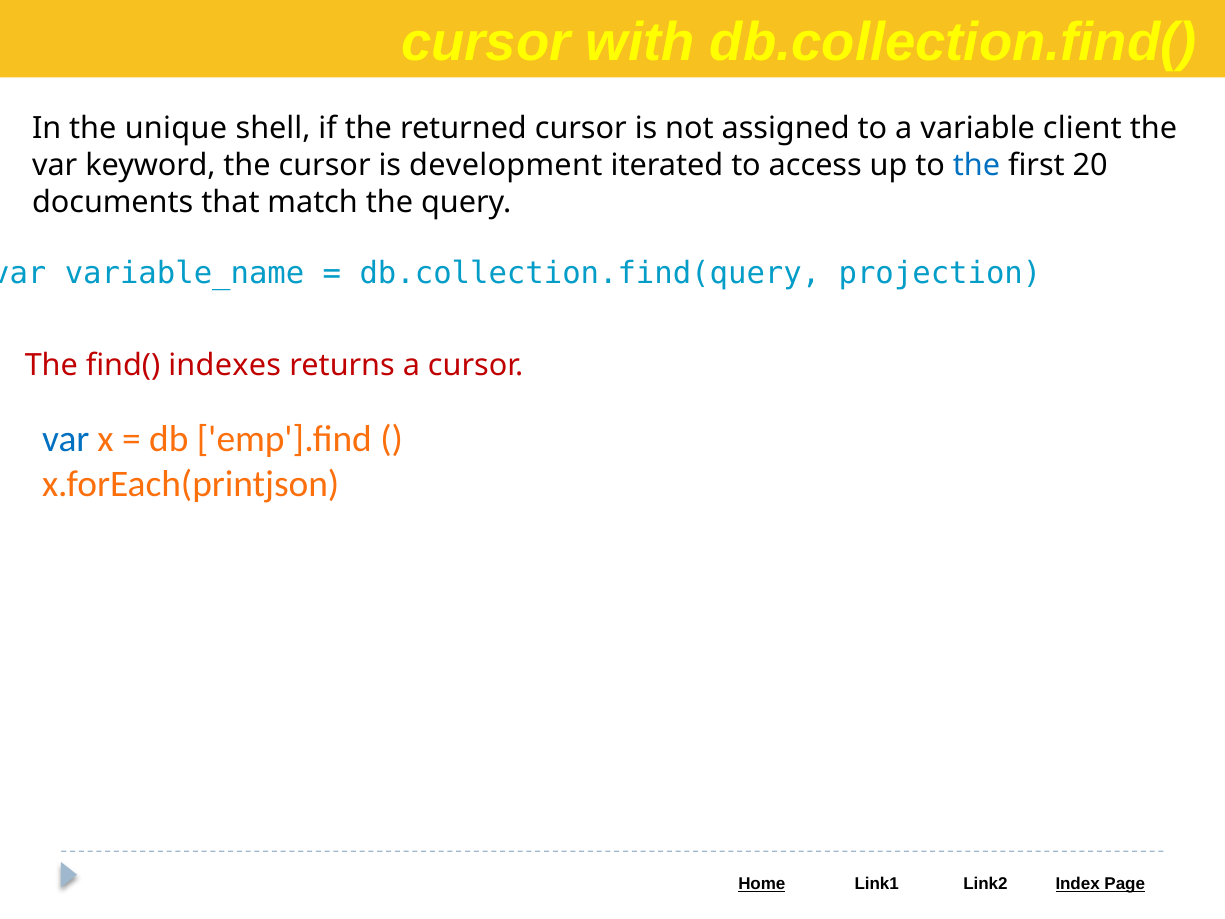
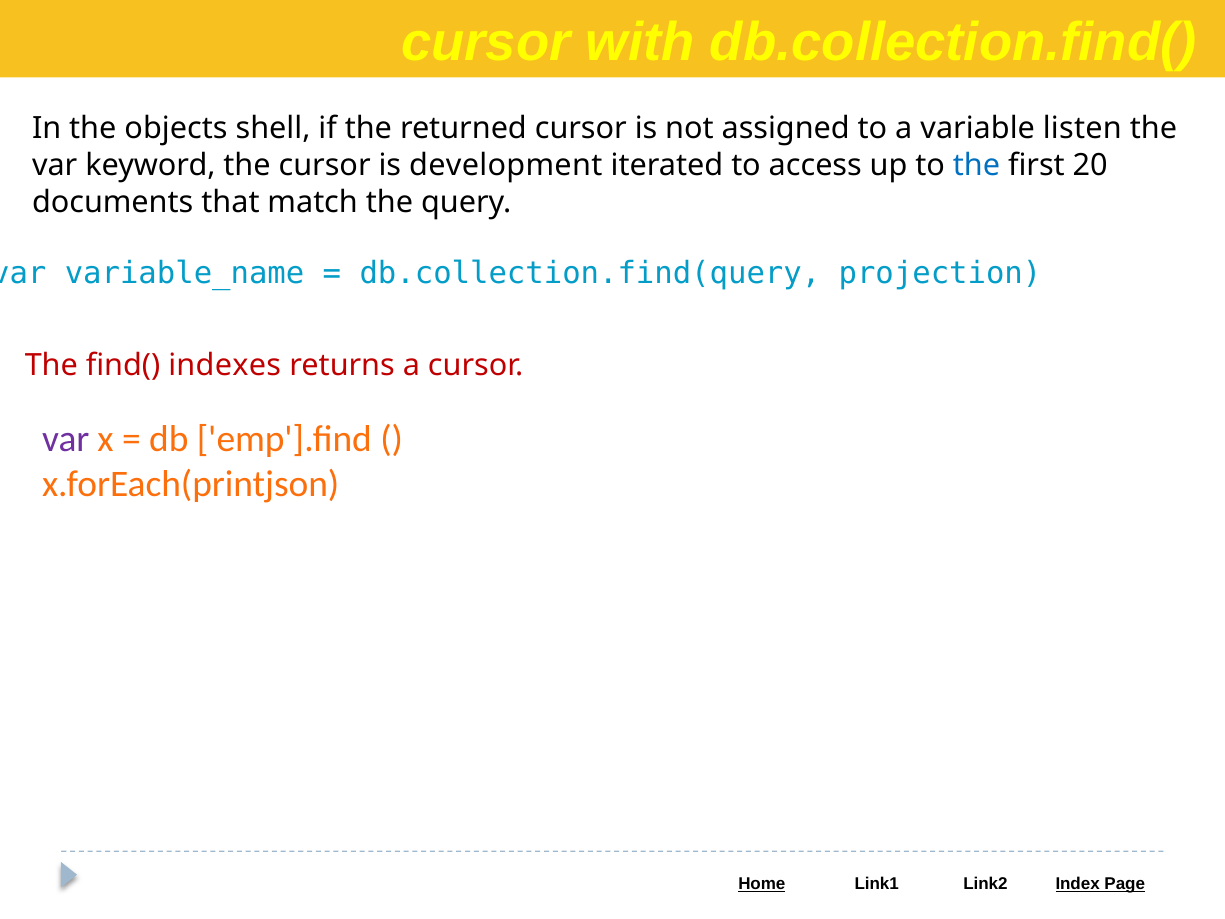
unique: unique -> objects (176, 129)
client: client -> listen (1082, 129)
var colour: blue -> purple (66, 439)
